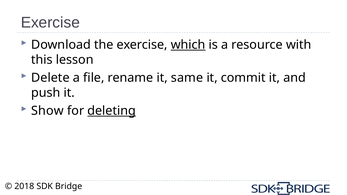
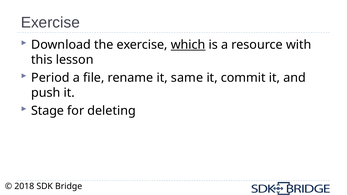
Delete: Delete -> Period (50, 78)
Show: Show -> Stage (48, 111)
deleting underline: present -> none (112, 111)
